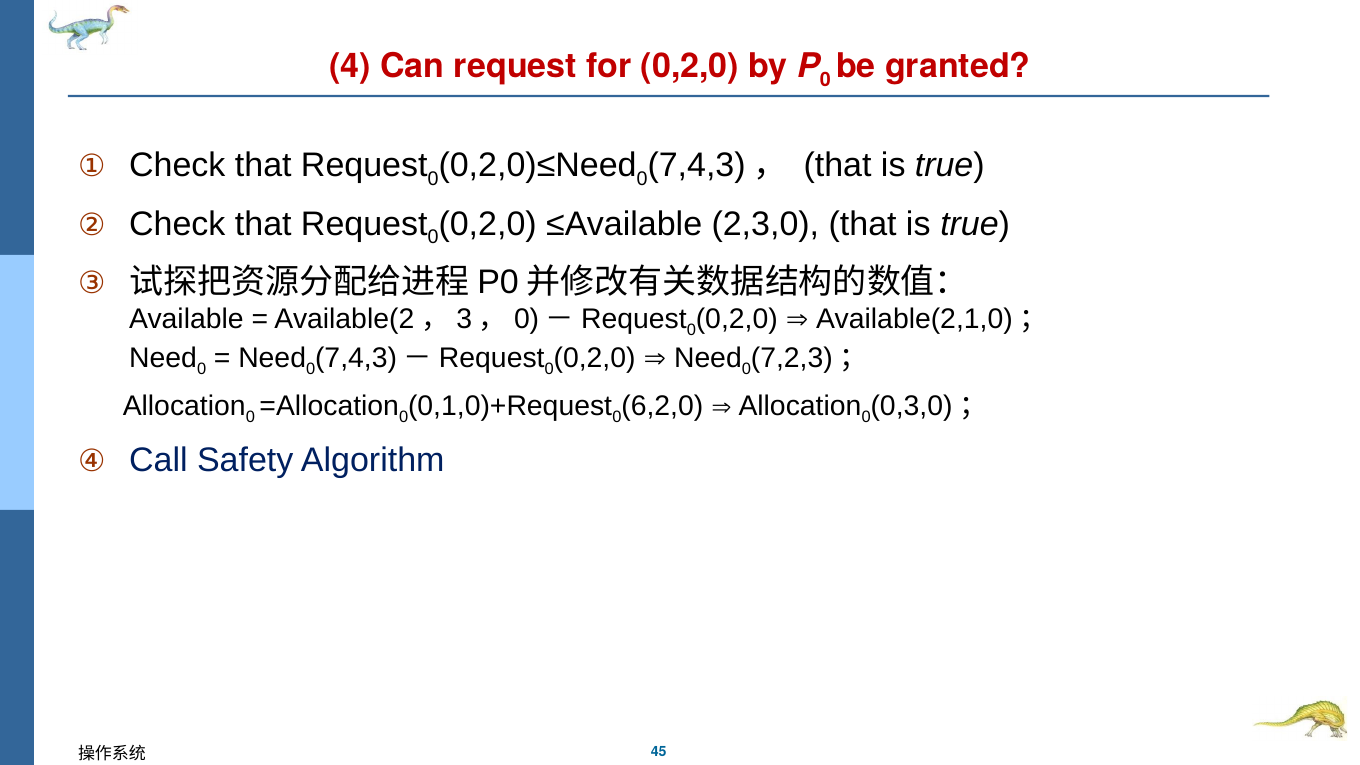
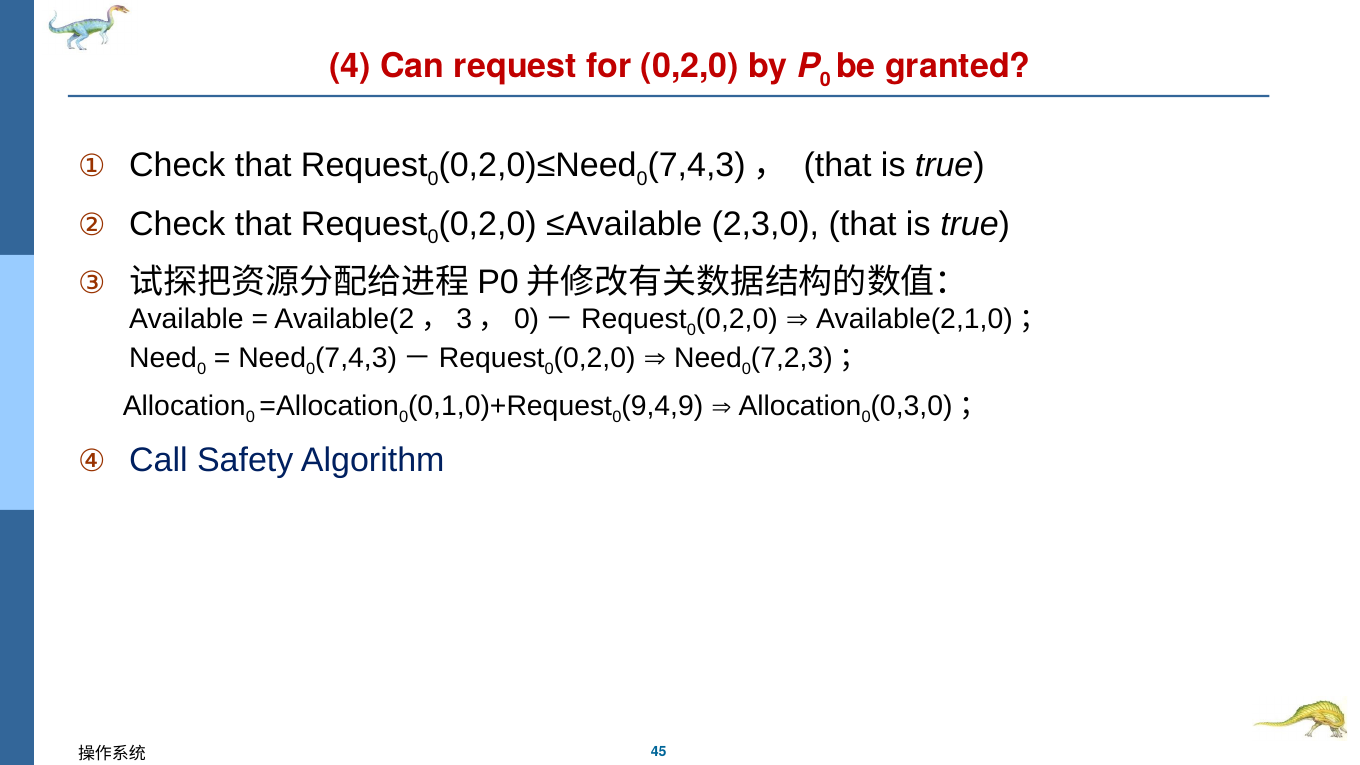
6,2,0: 6,2,0 -> 9,4,9 (662, 406)
